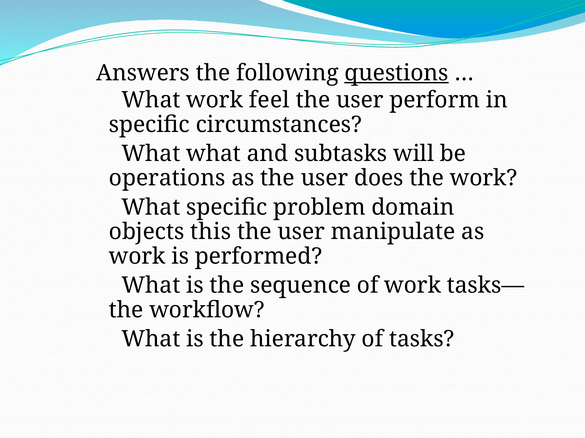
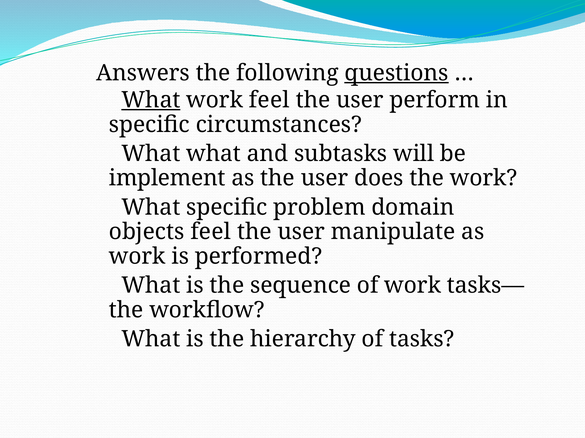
What underline: none -> present (151, 100)
operations: operations -> implement (167, 178)
objects this: this -> feel (211, 232)
